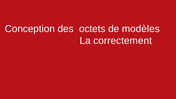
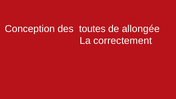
octets: octets -> toutes (92, 29)
modèles: modèles -> allongée (141, 29)
